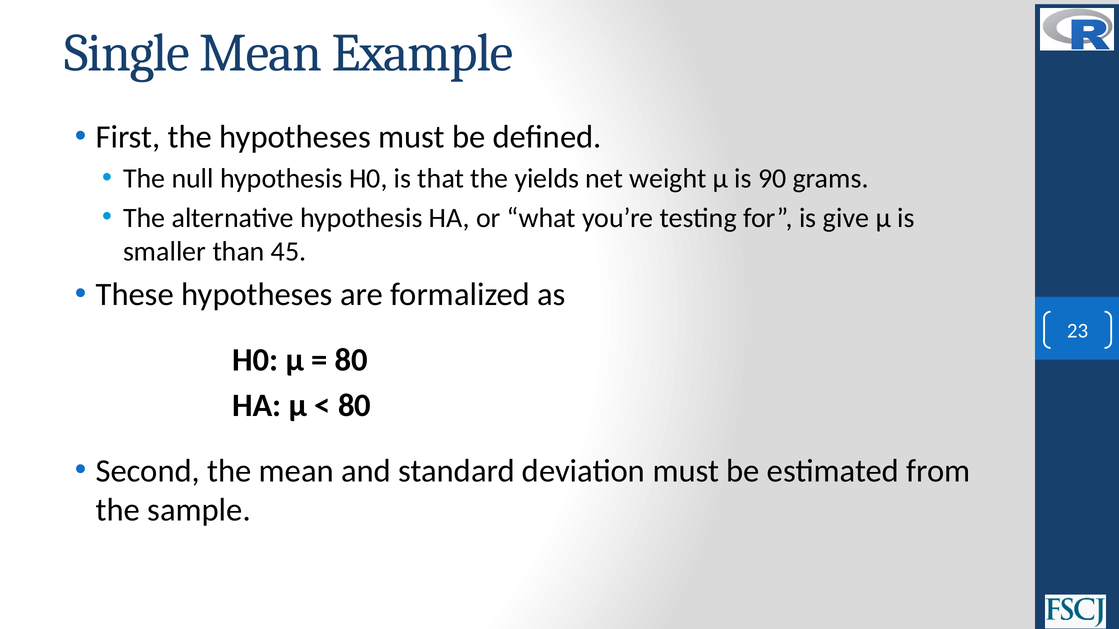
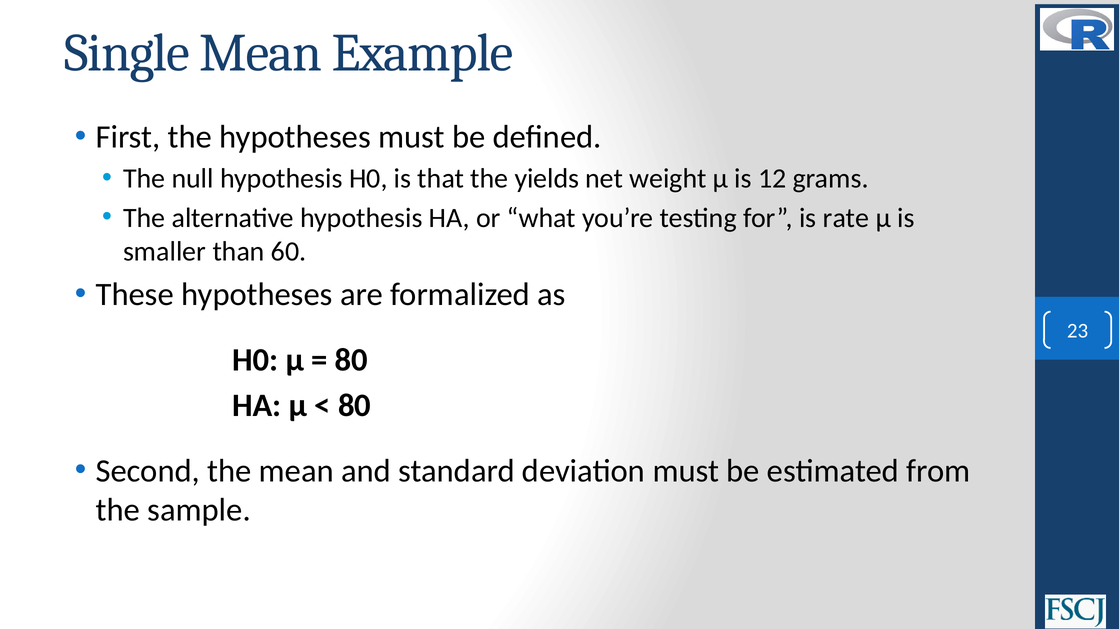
90: 90 -> 12 (772, 179)
give: give -> rate (846, 218)
45: 45 -> 60 (289, 251)
